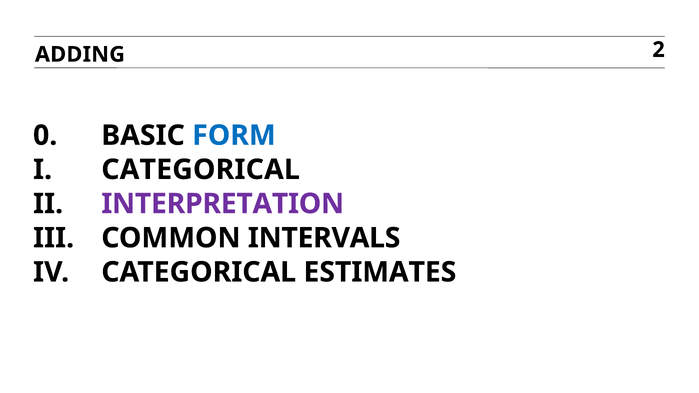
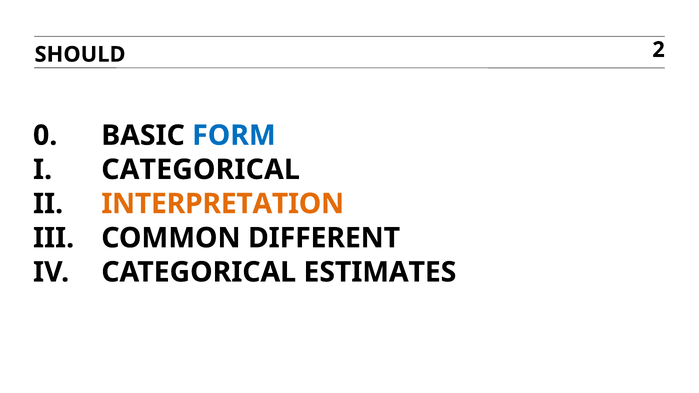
ADDING: ADDING -> SHOULD (80, 54)
INTERPRETATION colour: purple -> orange (223, 204)
INTERVALS: INTERVALS -> DIFFERENT (324, 238)
